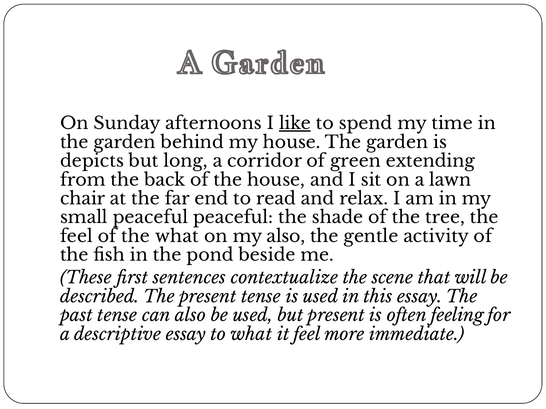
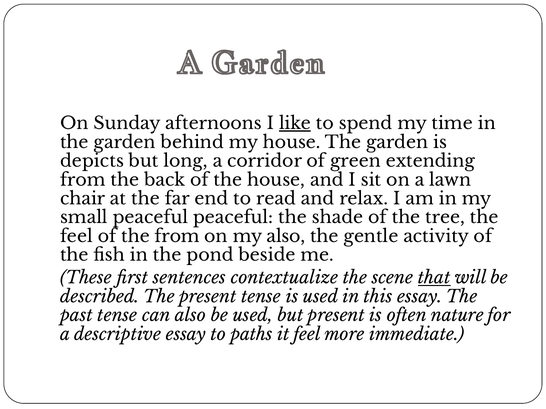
the what: what -> from (177, 237)
that underline: none -> present (434, 278)
feeling: feeling -> nature (457, 316)
to what: what -> paths (251, 335)
